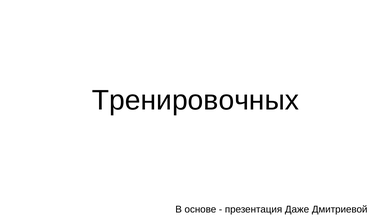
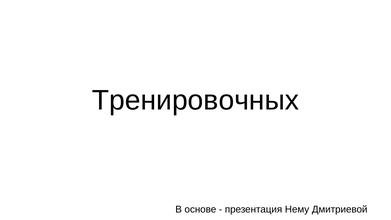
Даже: Даже -> Нему (297, 209)
